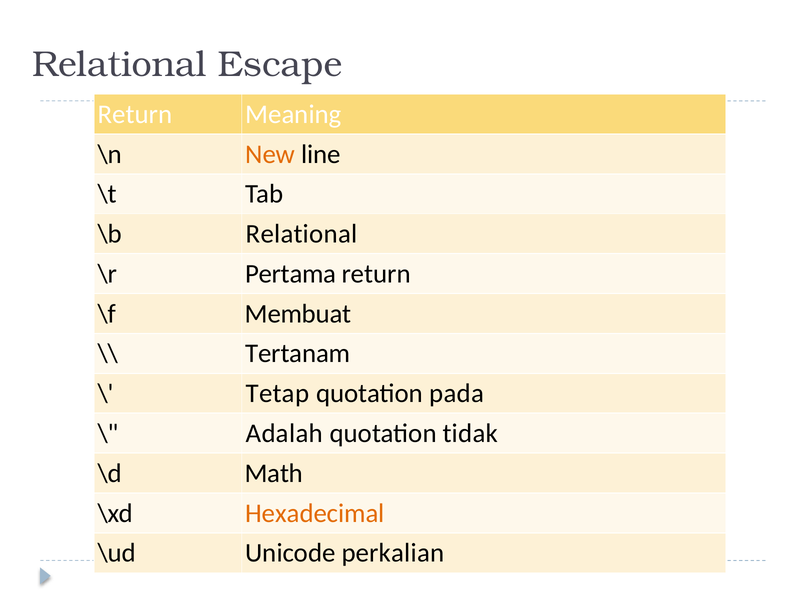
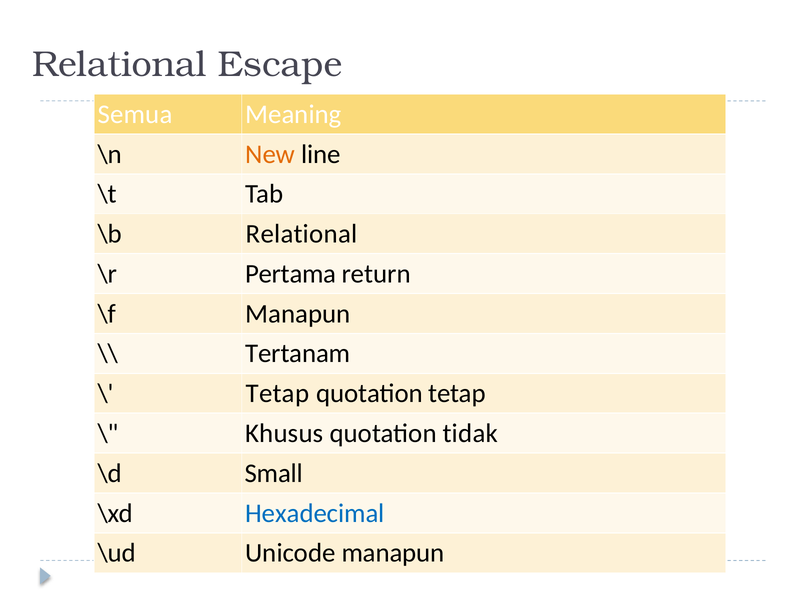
Return: Return -> Semua (135, 114)
\f Membuat: Membuat -> Manapun (298, 313)
quotation pada: pada -> tetap (457, 393)
Adalah: Adalah -> Khusus (284, 433)
Math: Math -> Small (274, 473)
Hexadecimal colour: orange -> blue (315, 513)
Unicode perkalian: perkalian -> manapun (393, 553)
